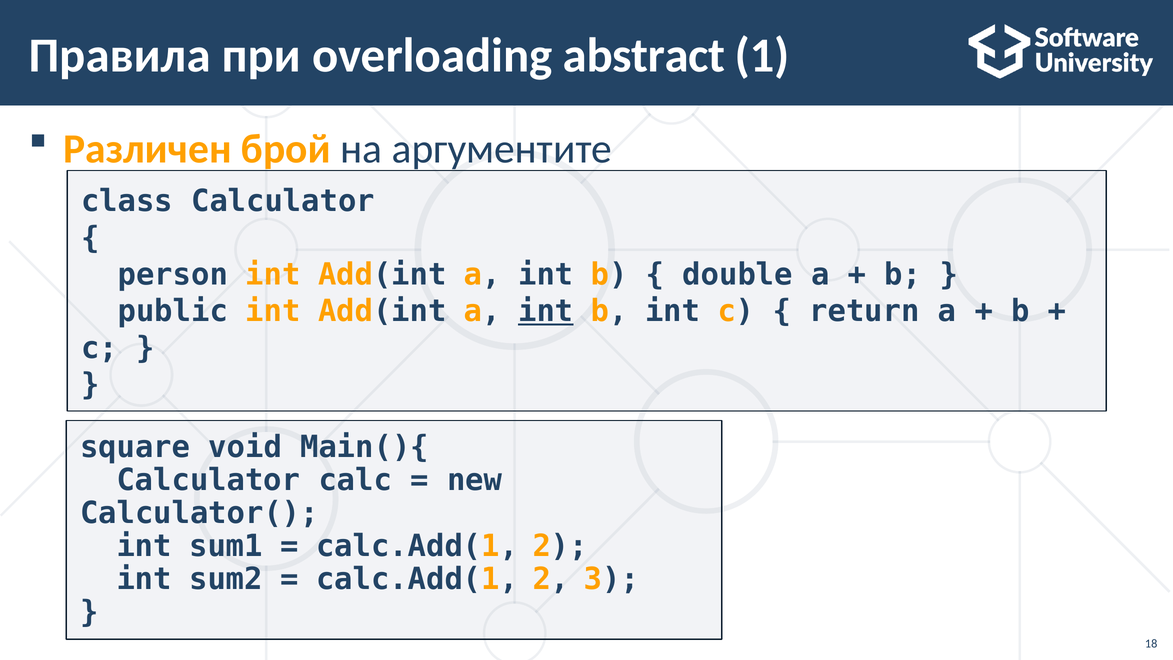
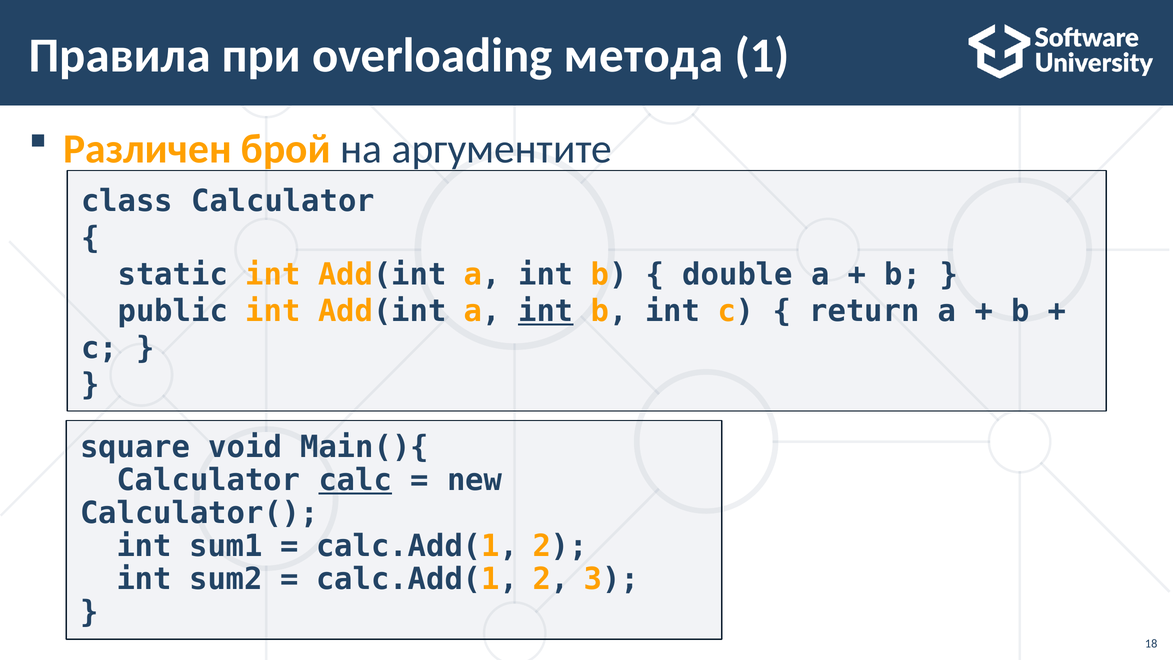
abstract: abstract -> метода (644, 56)
person: person -> static (173, 275)
calc underline: none -> present (355, 480)
